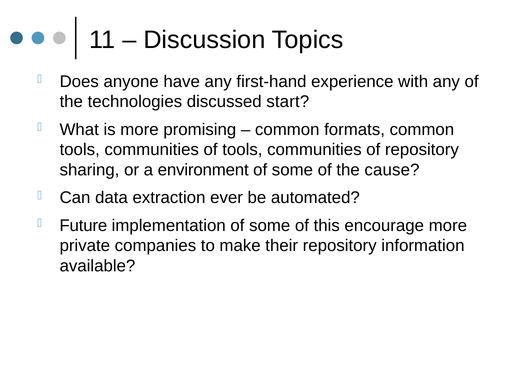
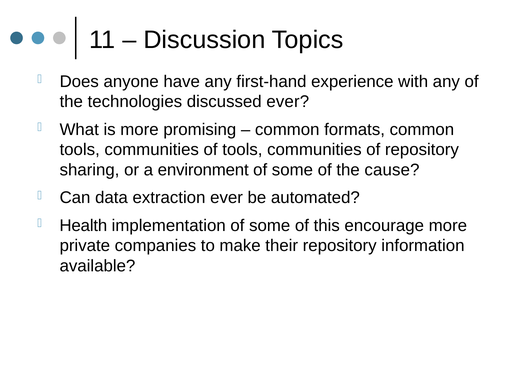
discussed start: start -> ever (288, 102)
Future: Future -> Health (83, 225)
